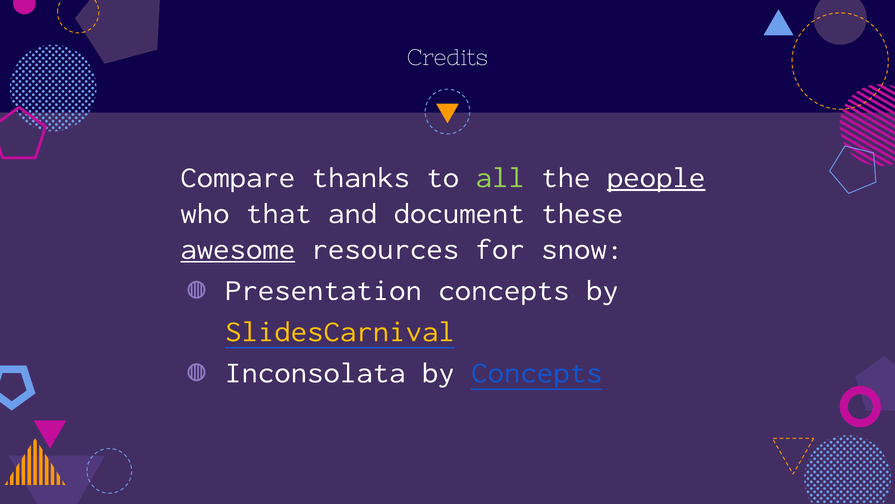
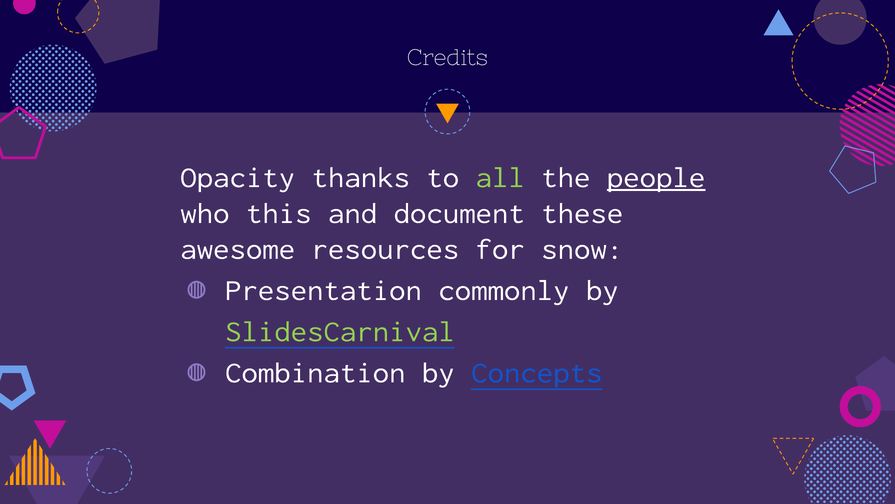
Compare: Compare -> Opacity (238, 177)
that: that -> this (279, 213)
awesome underline: present -> none (238, 249)
Presentation concepts: concepts -> commonly (504, 290)
SlidesCarnival colour: yellow -> light green (340, 331)
Inconsolata: Inconsolata -> Combination (315, 372)
